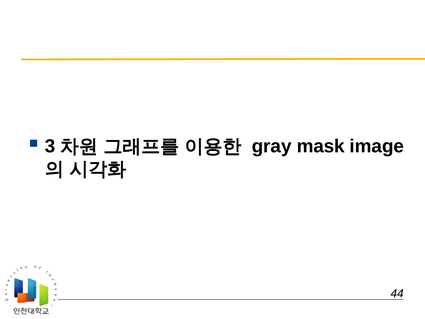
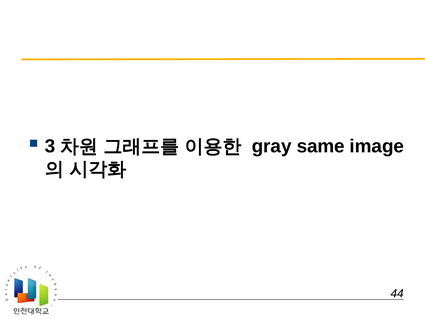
mask: mask -> same (321, 146)
